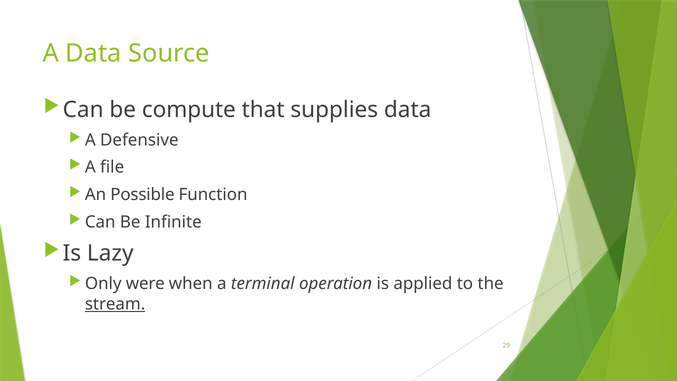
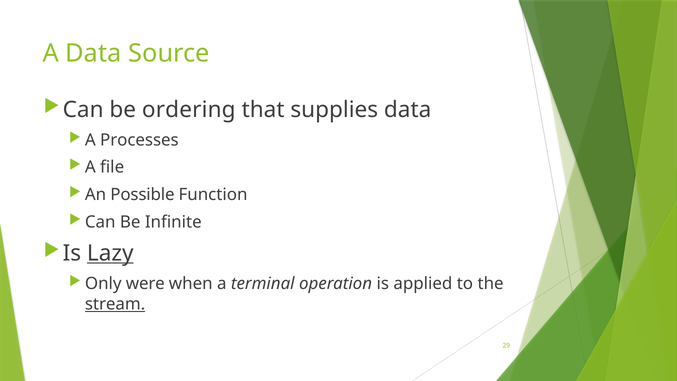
compute: compute -> ordering (189, 110)
Defensive: Defensive -> Processes (139, 140)
Lazy underline: none -> present (110, 253)
